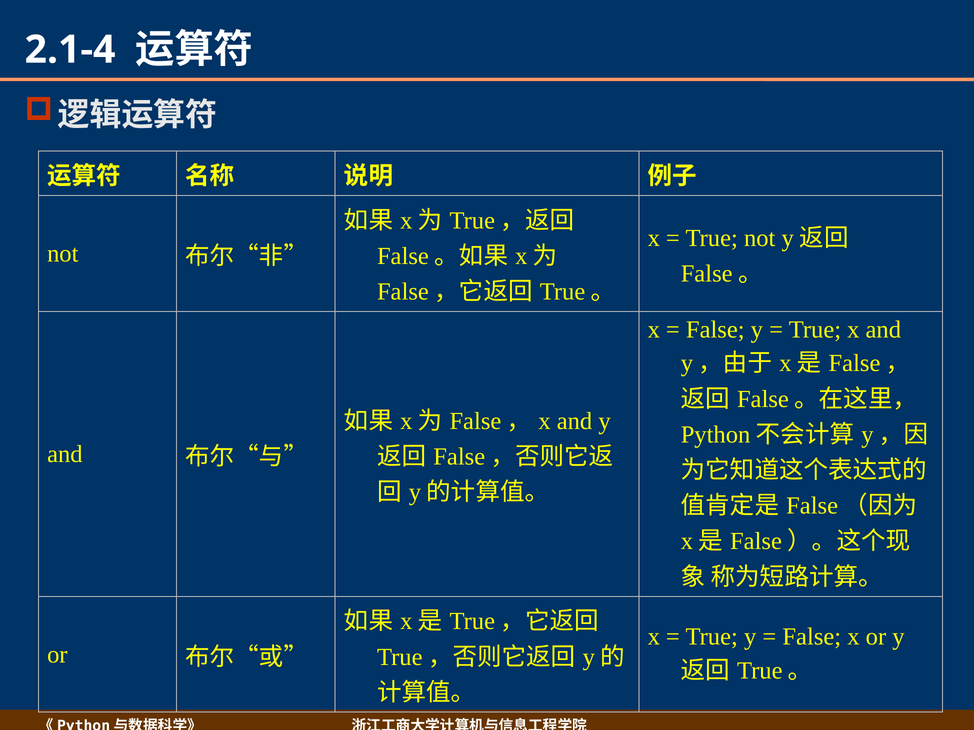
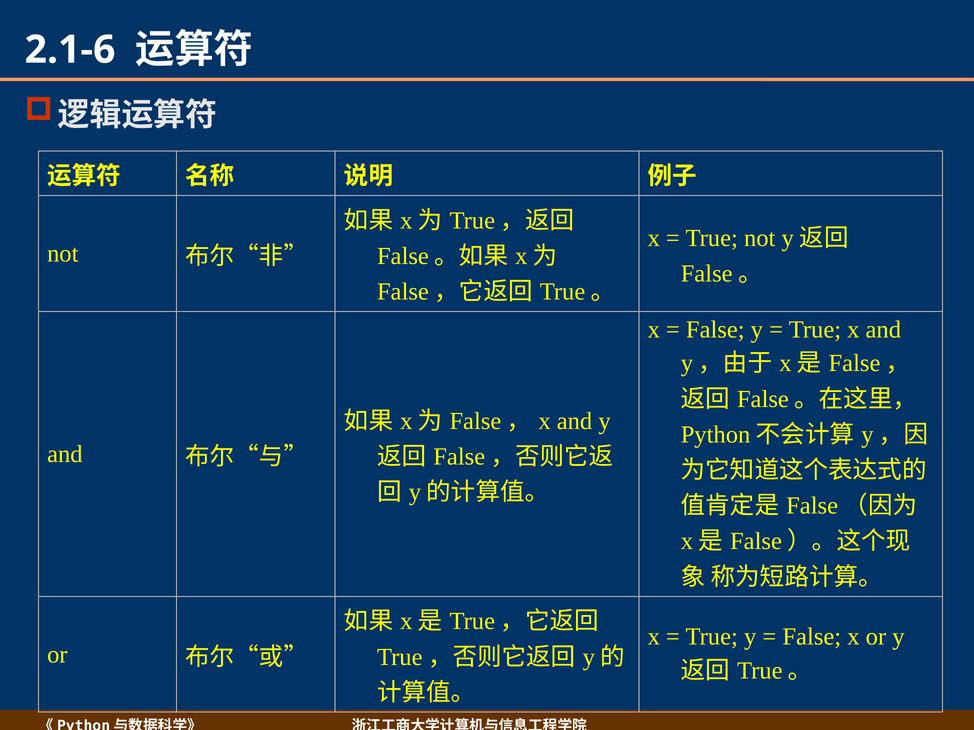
2.1-4: 2.1-4 -> 2.1-6 (70, 50)
